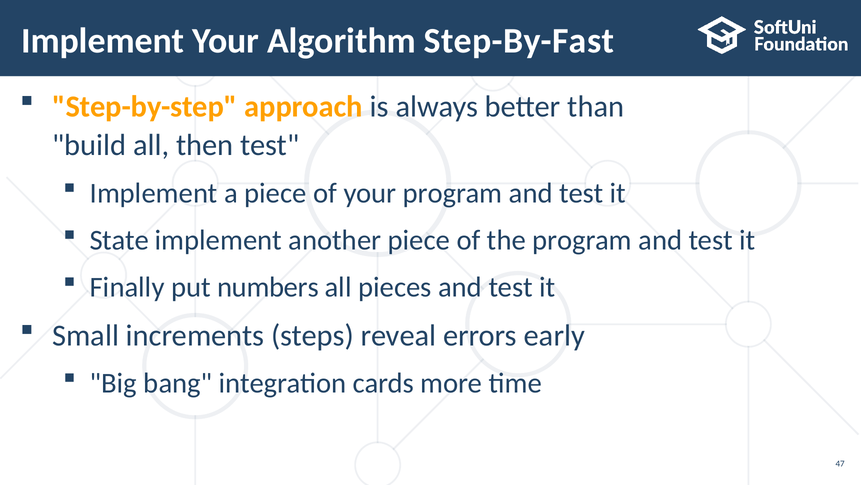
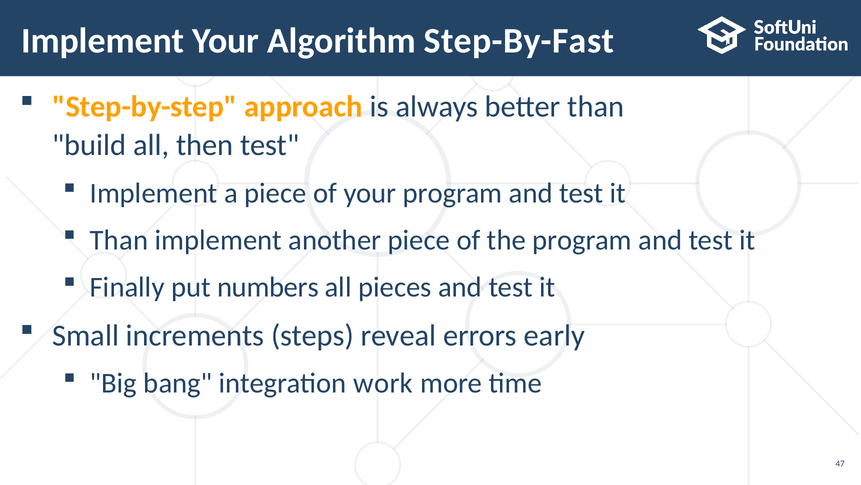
State: State -> Than (119, 240)
cards: cards -> work (383, 383)
